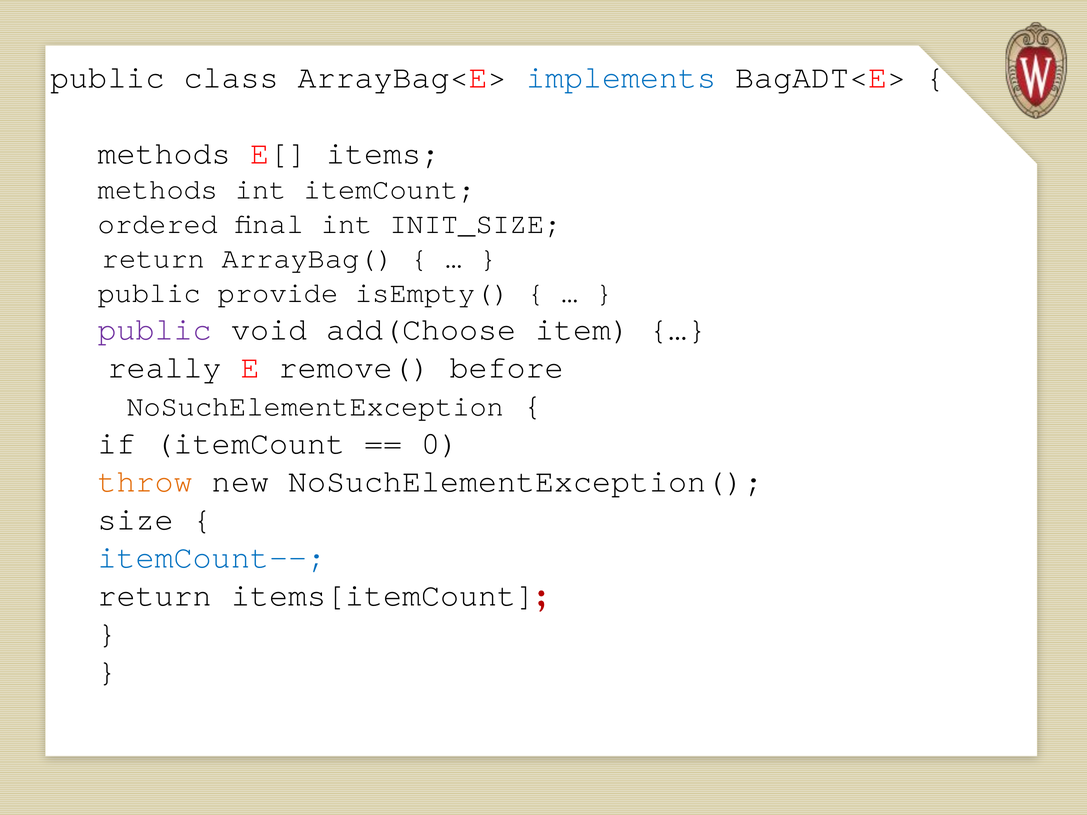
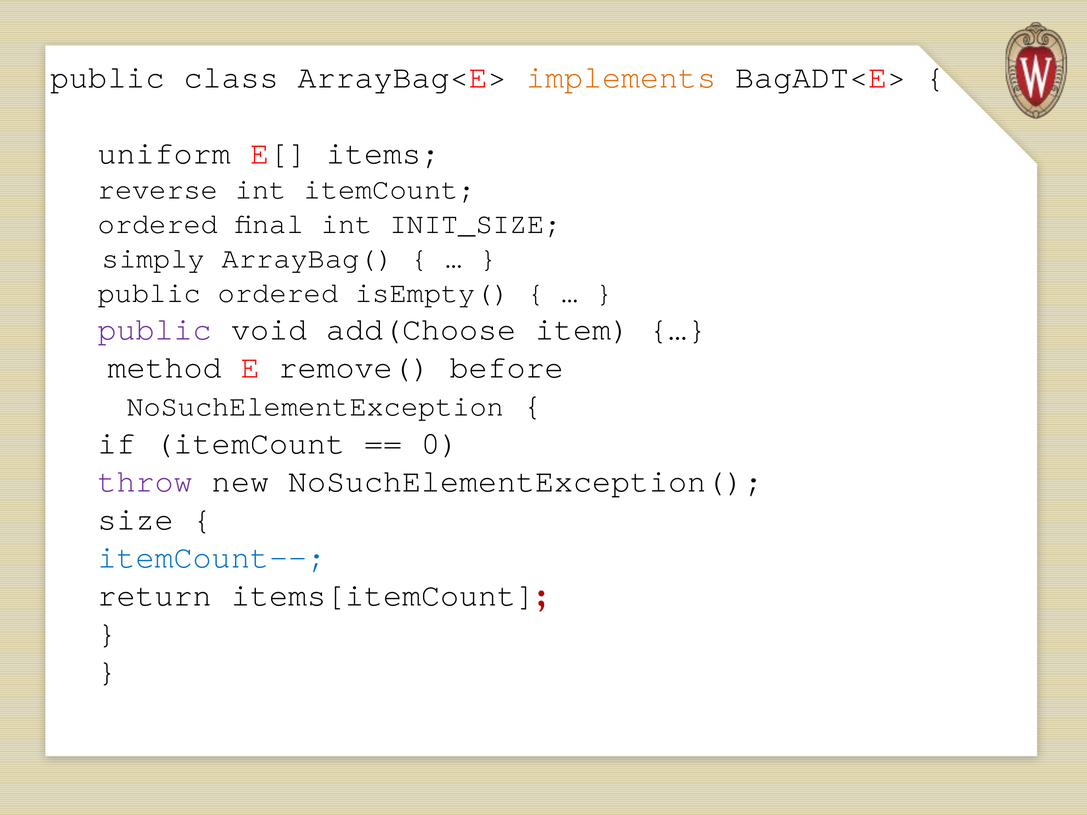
implements colour: blue -> orange (621, 77)
methods: methods -> uniform (164, 154)
methods: methods -> reverse (158, 190)
return: return -> simply (153, 258)
public provide: provide -> ordered (278, 293)
really: really -> method (165, 367)
throw colour: orange -> purple (145, 481)
